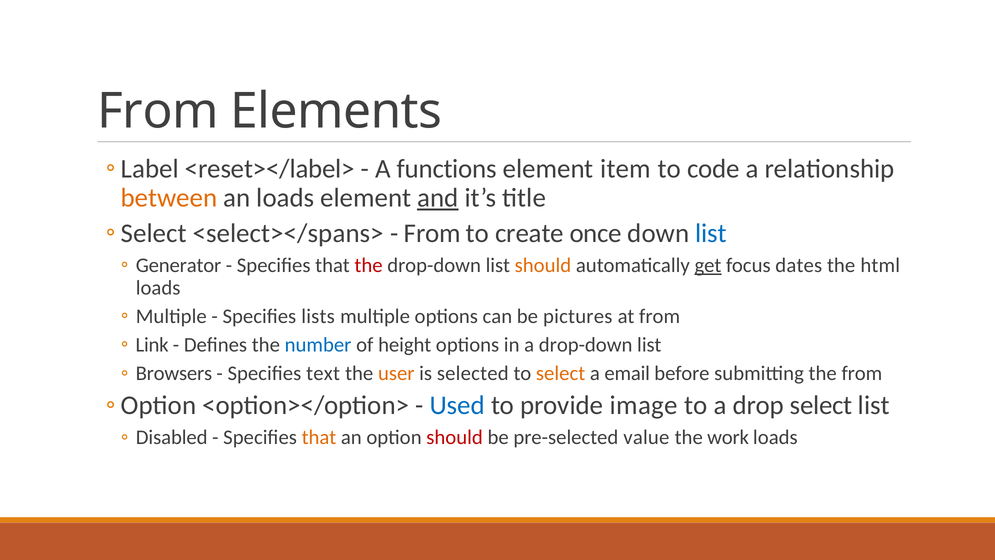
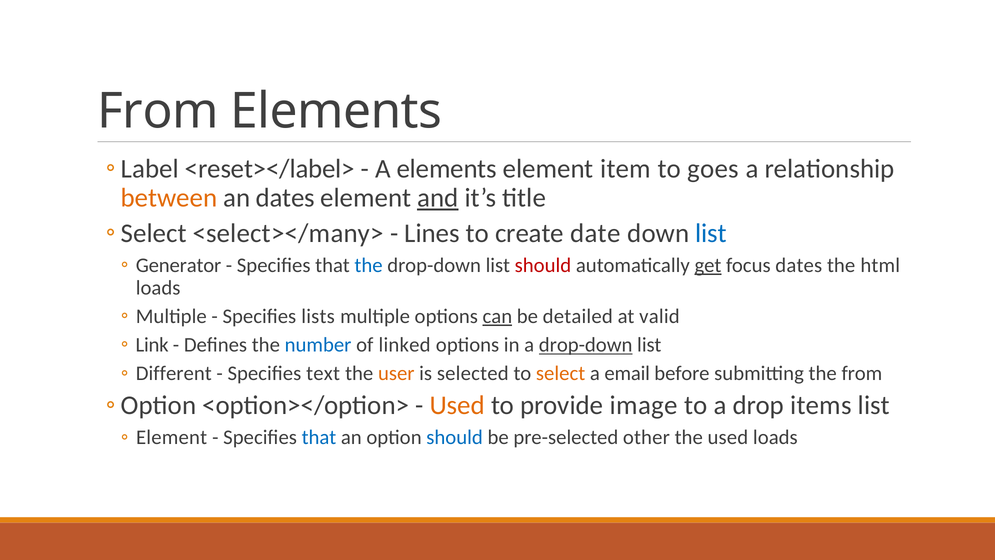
A functions: functions -> elements (447, 169)
code: code -> goes (713, 169)
an loads: loads -> dates (285, 198)
<select></spans>: <select></spans> -> <select></many> (288, 233)
From: From -> Lines (432, 233)
once: once -> date (595, 233)
the colour: red -> blue (369, 265)
should colour: orange -> red (543, 265)
can underline: none -> present (497, 316)
pictures: pictures -> detailed (578, 316)
at from: from -> valid (659, 316)
height: height -> linked (405, 345)
drop-down underline: none -> present (586, 345)
Browsers: Browsers -> Different (174, 373)
Used colour: blue -> orange (457, 405)
drop select: select -> items (821, 405)
Disabled: Disabled -> Element (172, 437)
that colour: orange -> blue (319, 437)
should colour: red -> blue (455, 437)
value: value -> other (646, 437)
the work: work -> used (728, 437)
